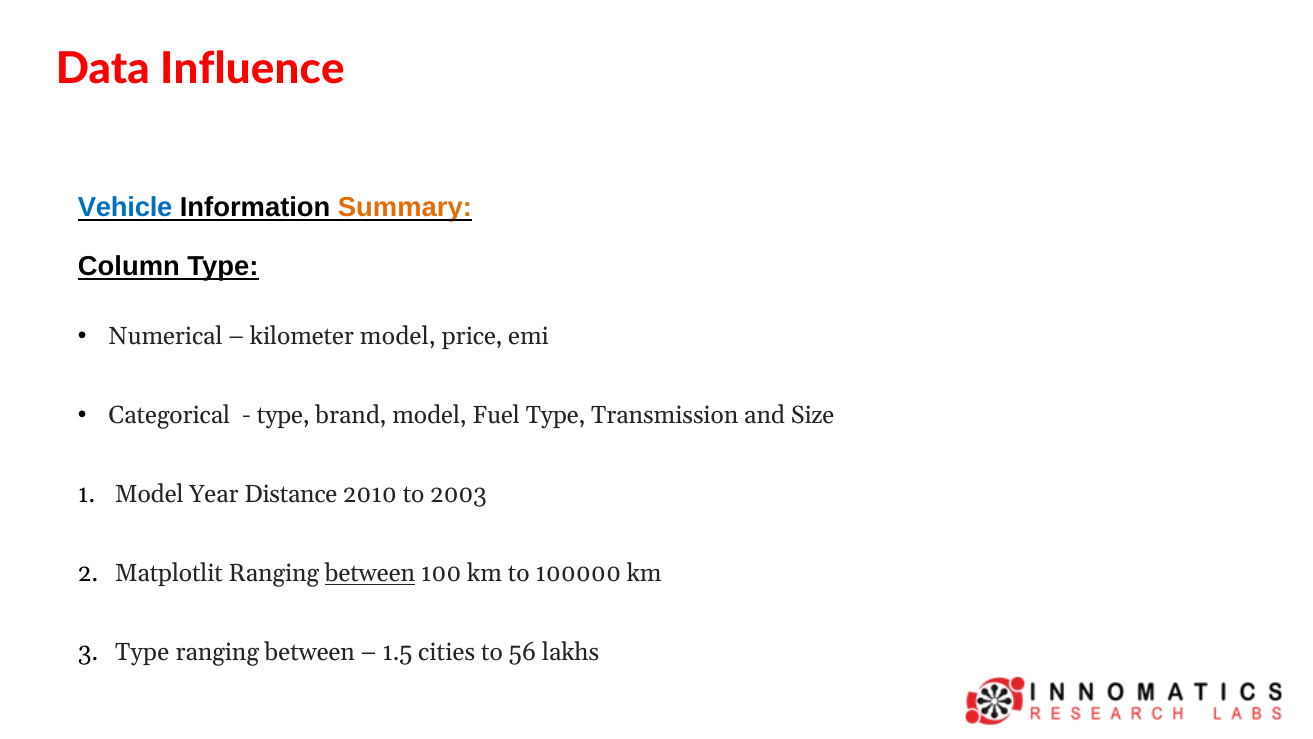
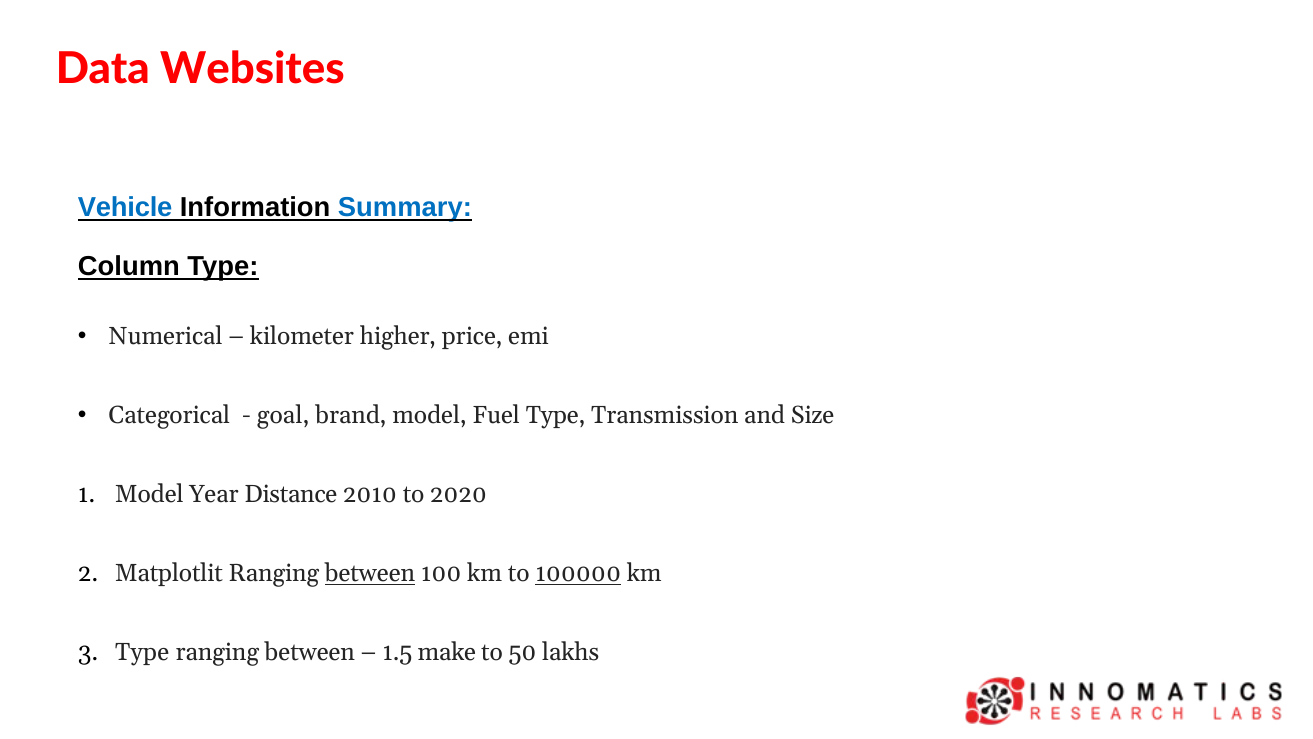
Influence: Influence -> Websites (252, 69)
Summary colour: orange -> blue (405, 208)
kilometer model: model -> higher (398, 337)
type: type -> goal (283, 416)
2003: 2003 -> 2020 (458, 494)
100000 underline: none -> present (578, 573)
cities: cities -> make (447, 652)
56: 56 -> 50 (523, 652)
